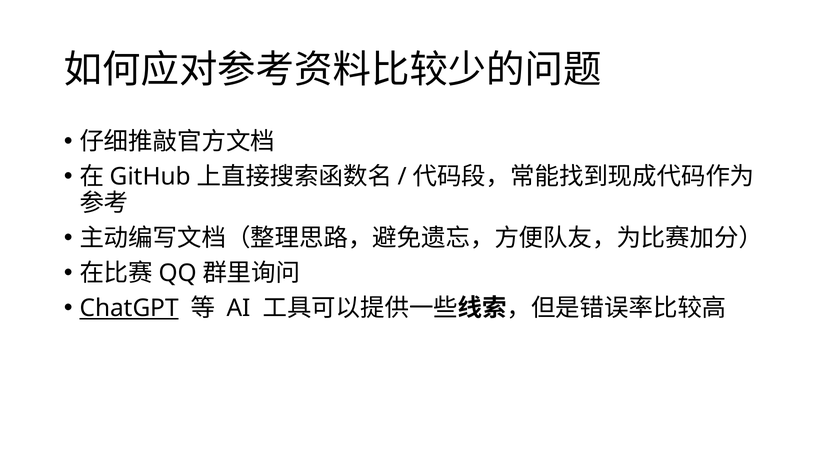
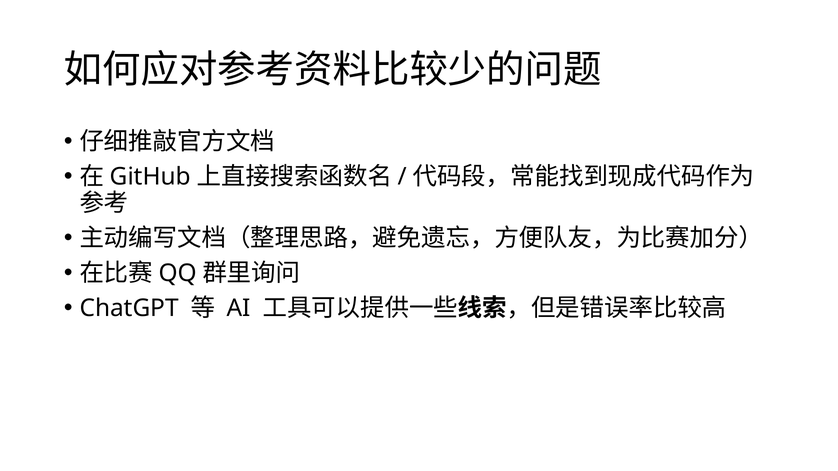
ChatGPT underline: present -> none (129, 309)
